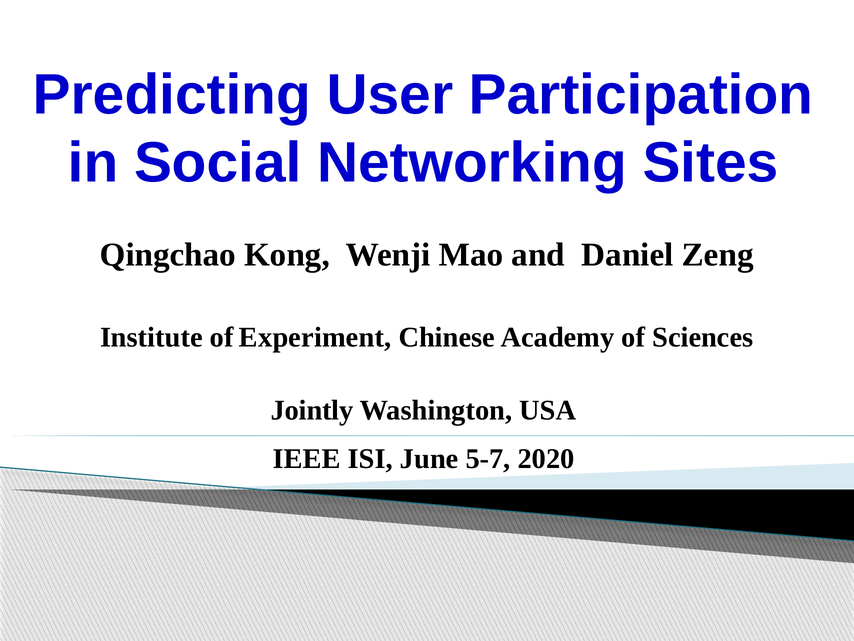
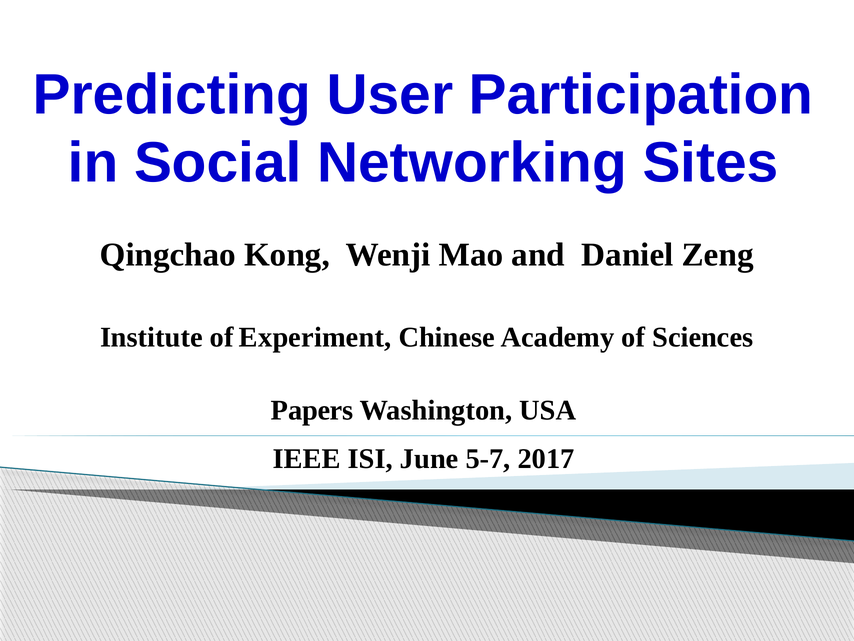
Jointly: Jointly -> Papers (312, 410)
2020: 2020 -> 2017 (546, 458)
